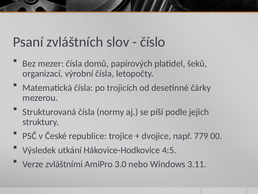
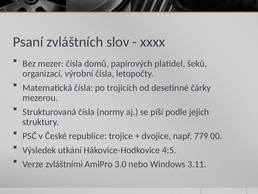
číslo: číslo -> xxxx (153, 42)
